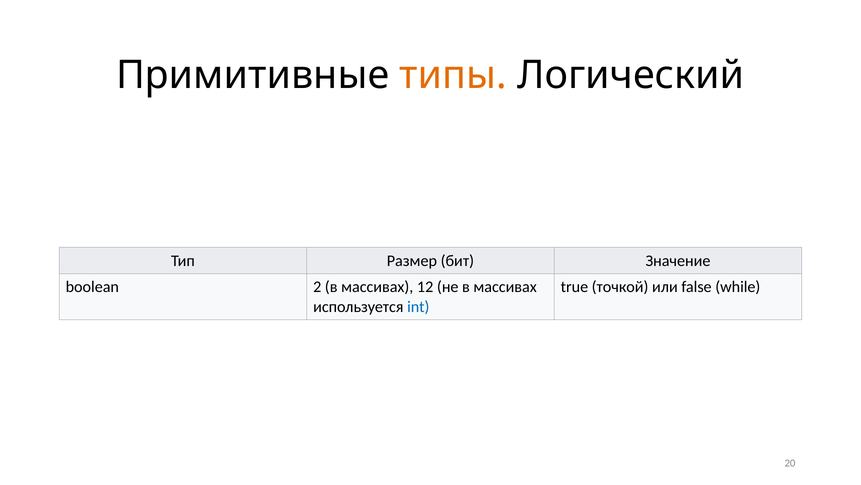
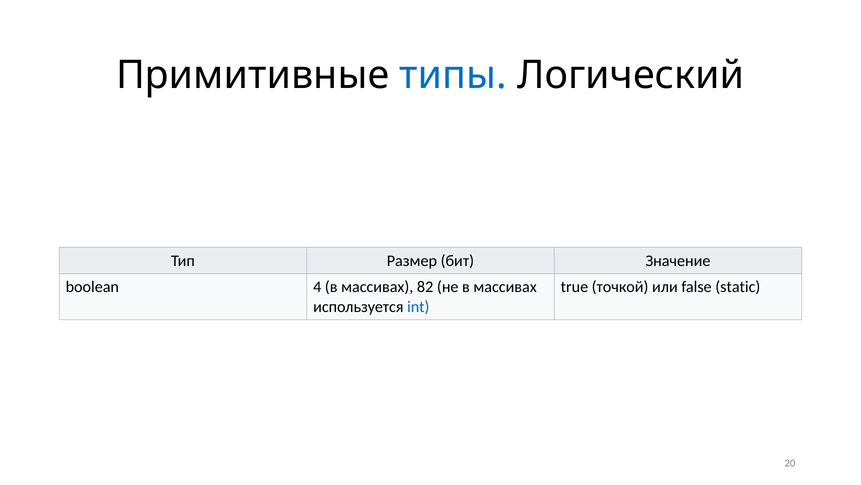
типы colour: orange -> blue (453, 75)
2: 2 -> 4 (317, 287)
12: 12 -> 82 (425, 287)
while: while -> static (738, 287)
